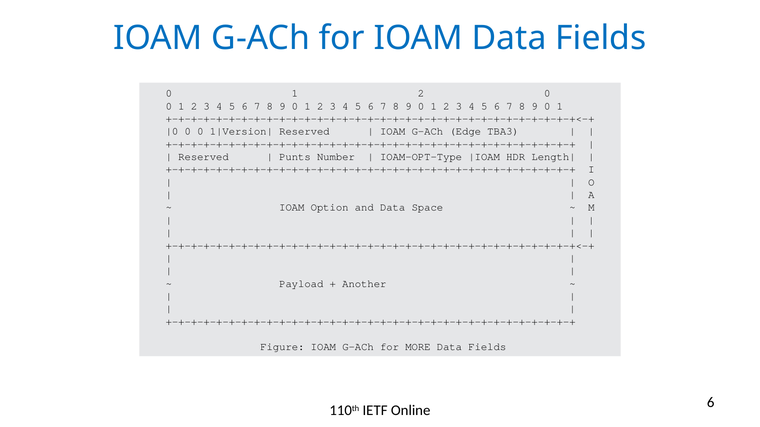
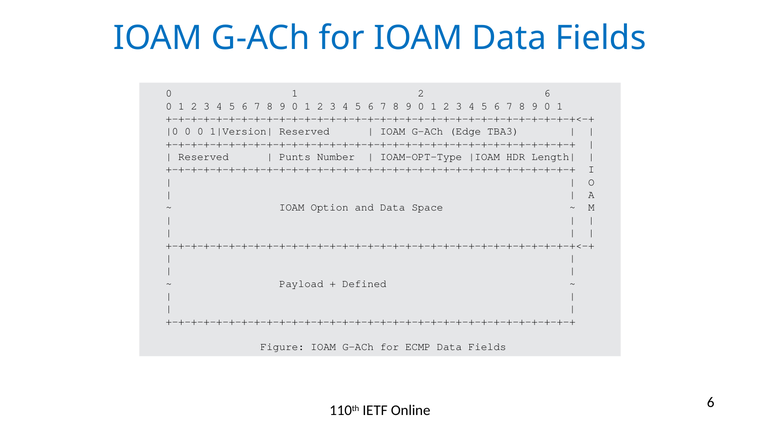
2 0: 0 -> 6 (547, 94)
Another: Another -> Defined (364, 284)
MORE: MORE -> ECMP (418, 347)
